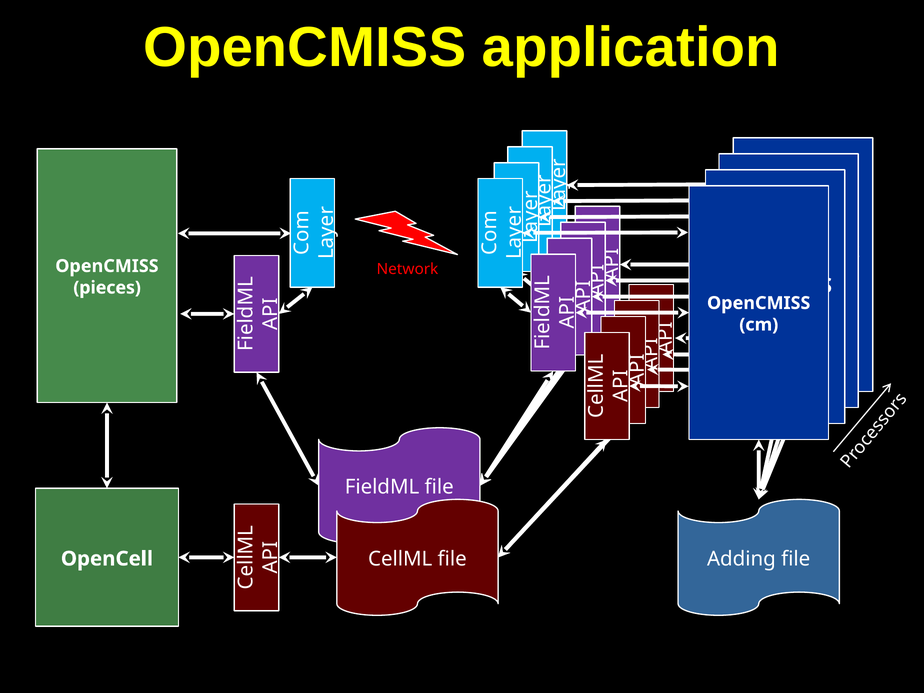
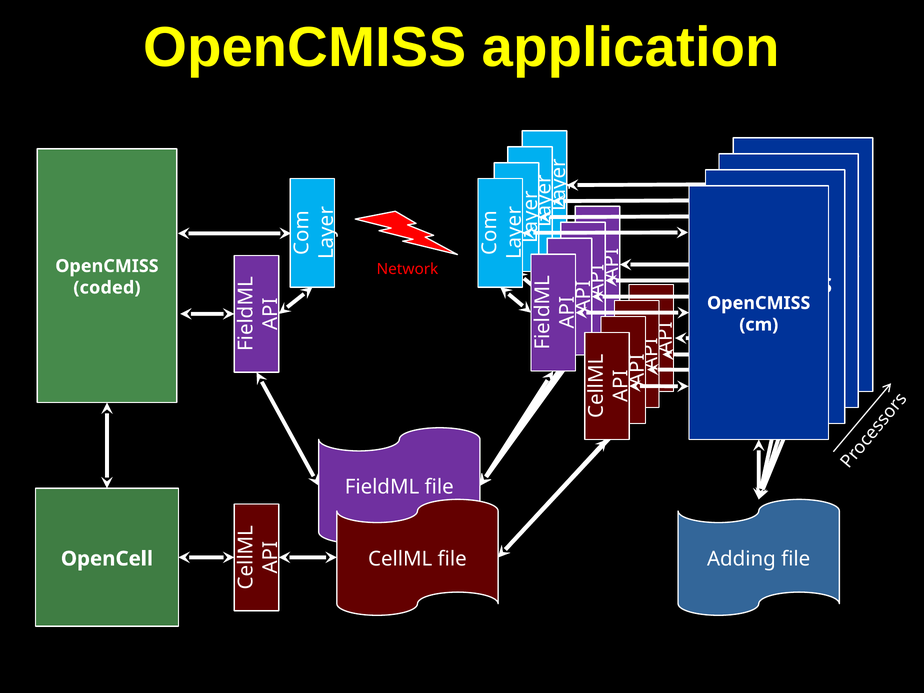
pieces: pieces -> coded (107, 288)
